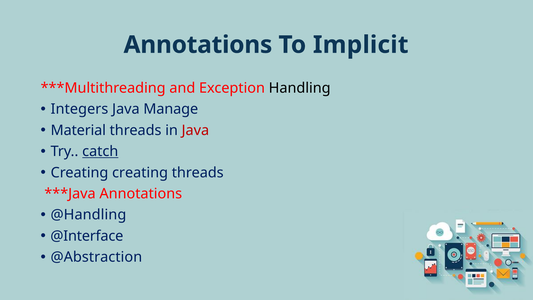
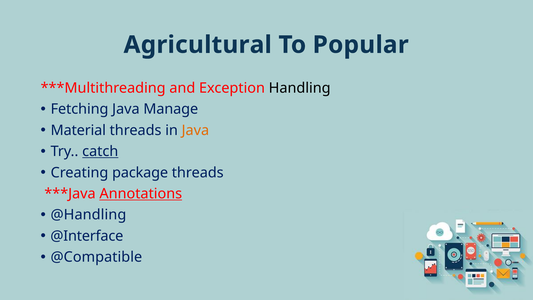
Annotations: Annotations -> Agricultural (198, 45)
Implicit: Implicit -> Popular (361, 45)
Integers: Integers -> Fetching (80, 109)
Java colour: red -> orange (195, 130)
Creating creating: creating -> package (140, 172)
Annotations underline: none -> present (141, 194)
@Abstraction: @Abstraction -> @Compatible (96, 257)
